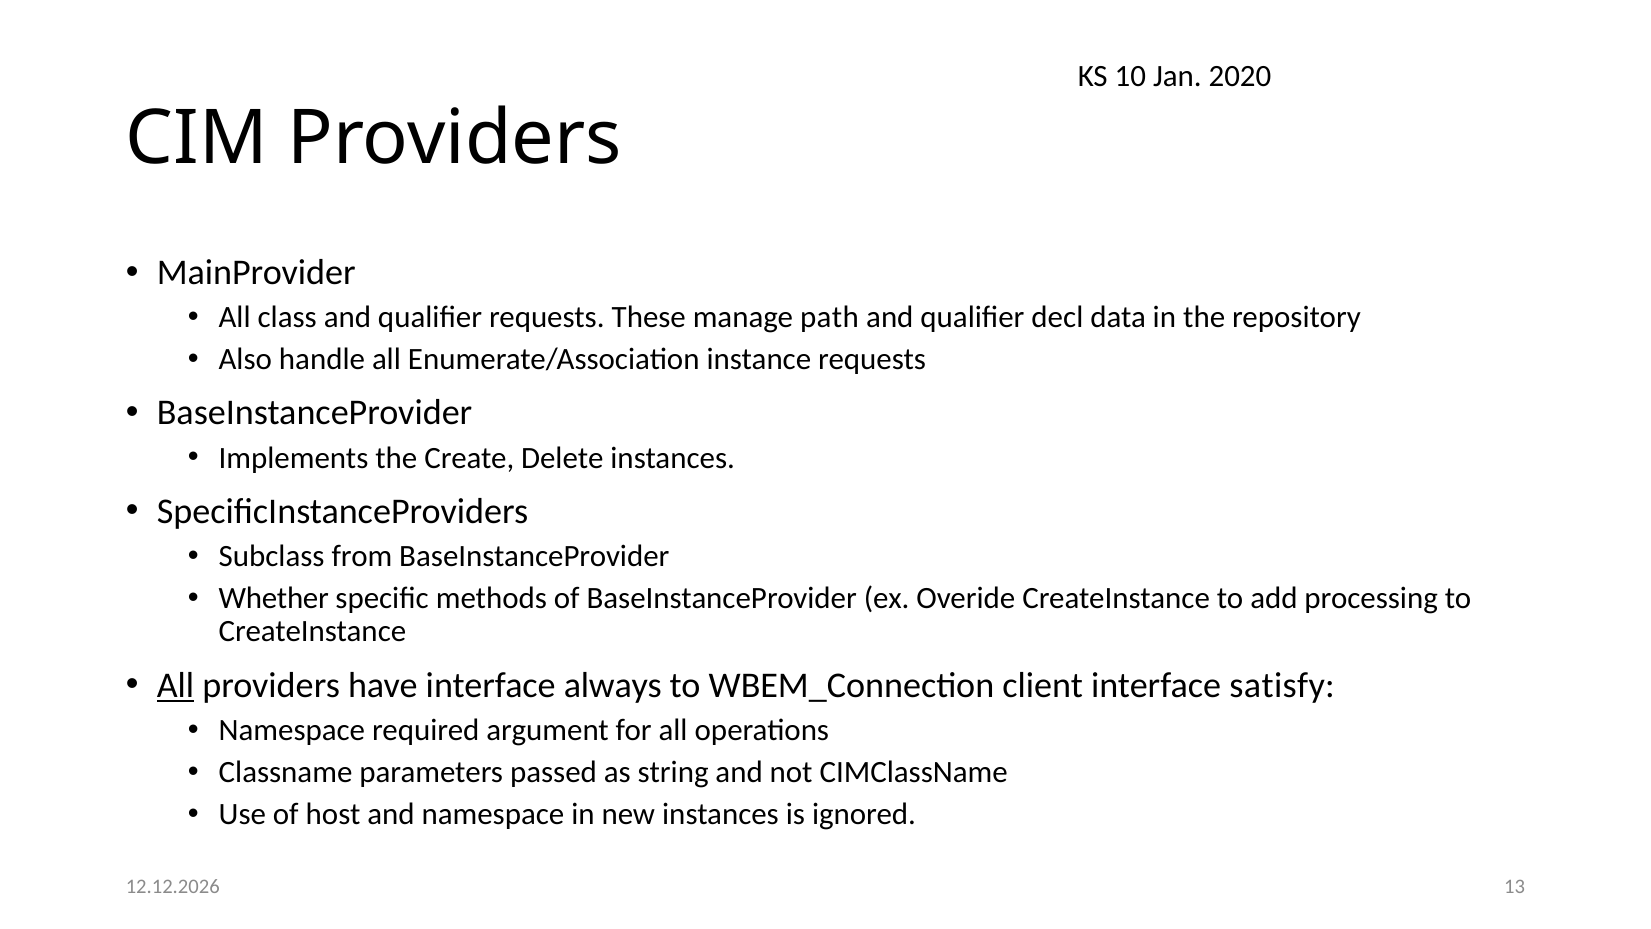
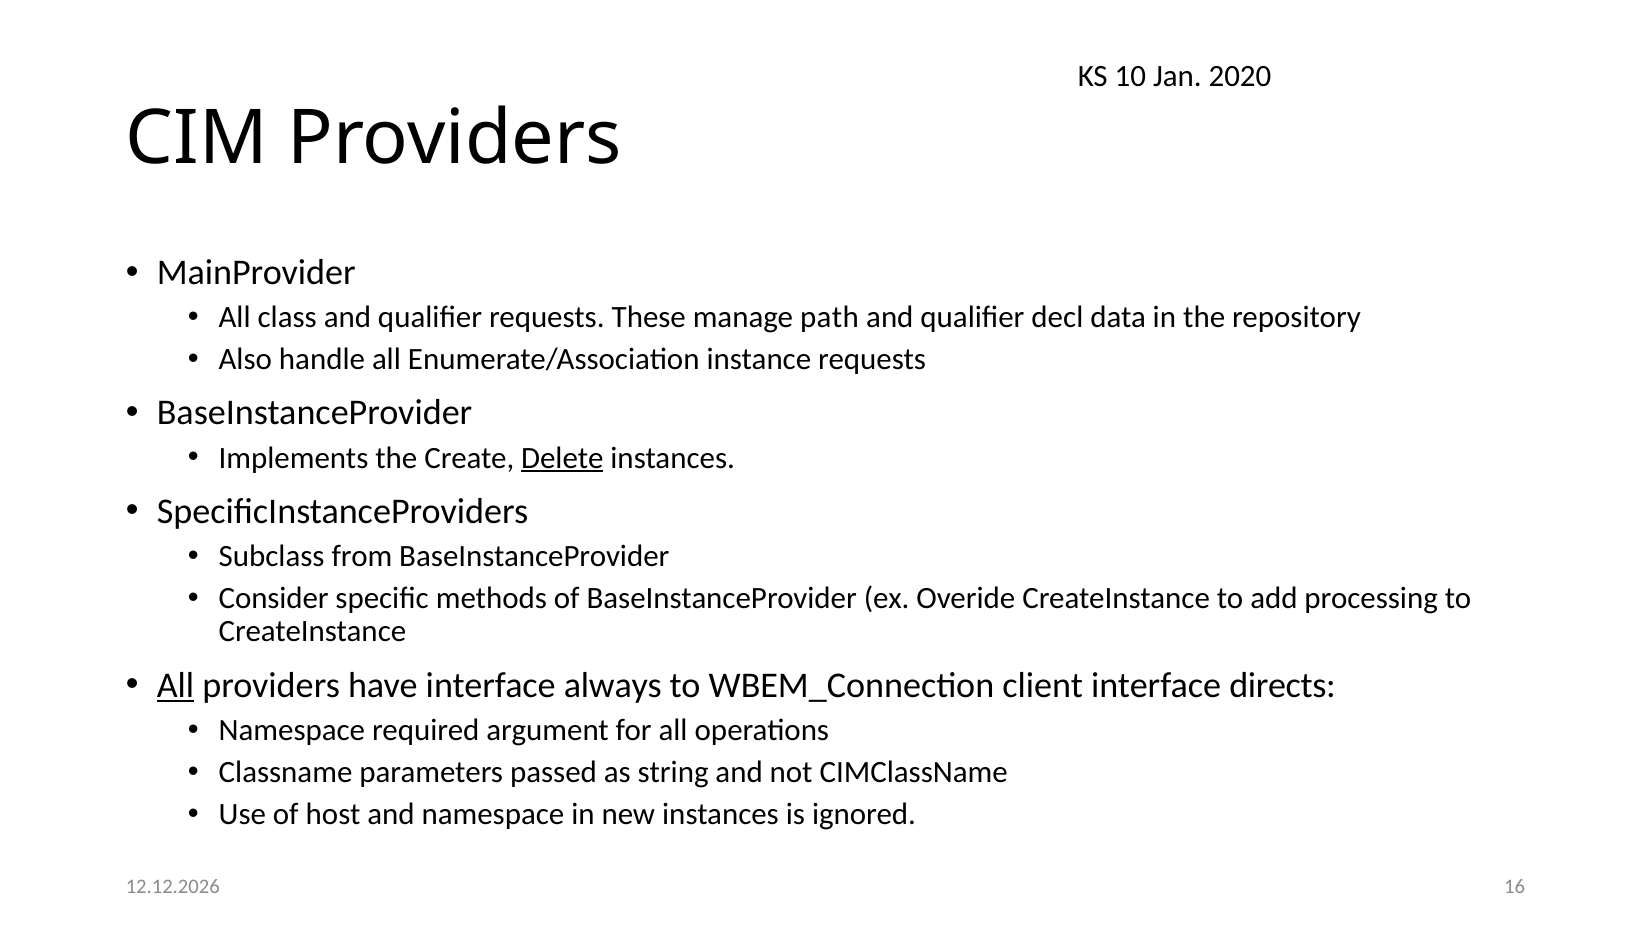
Delete underline: none -> present (562, 458)
Whether: Whether -> Consider (274, 598)
satisfy: satisfy -> directs (1283, 685)
13: 13 -> 16 (1515, 887)
